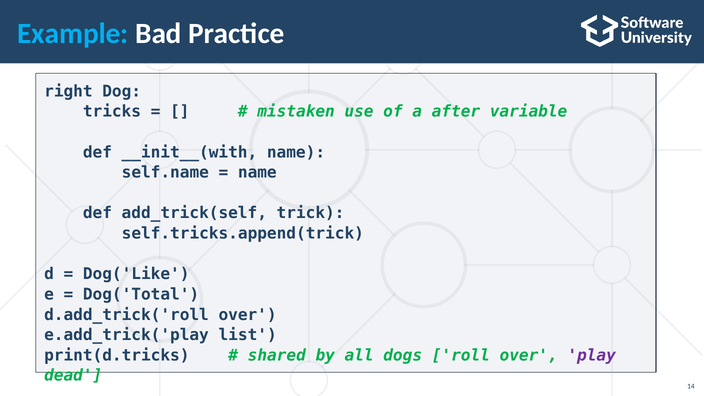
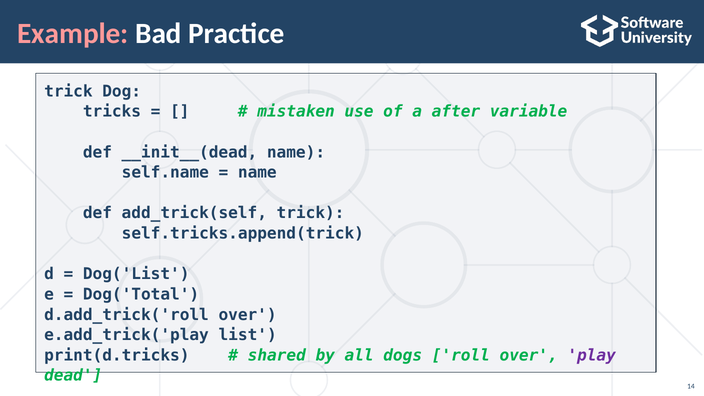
Example colour: light blue -> pink (73, 33)
right: right -> trick (68, 91)
__init__(with: __init__(with -> __init__(dead (189, 152)
Dog('Like: Dog('Like -> Dog('List (136, 274)
